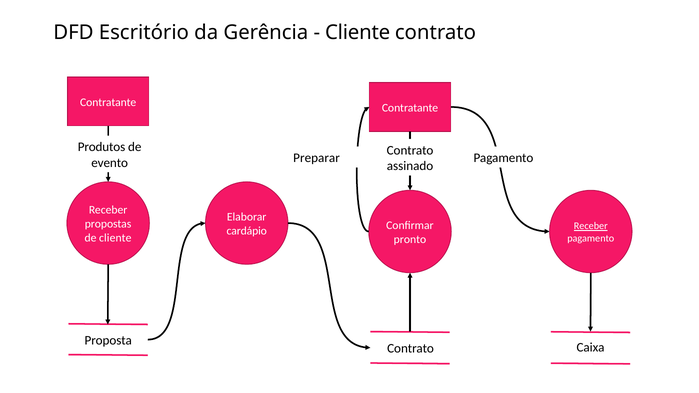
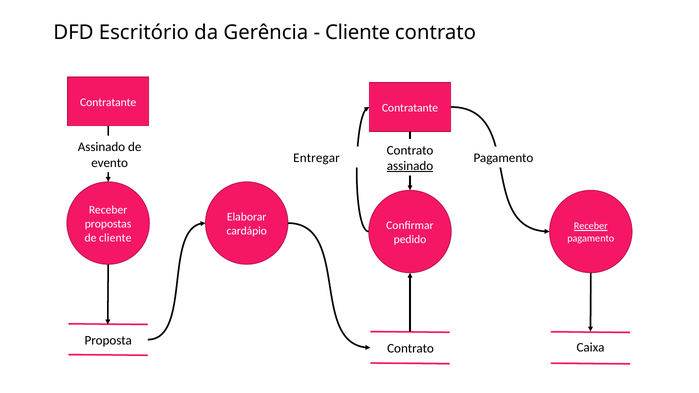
Produtos: Produtos -> Assinado (101, 147)
Preparar: Preparar -> Entregar (317, 158)
assinado underline: none -> present (410, 166)
pronto: pronto -> pedido (410, 239)
